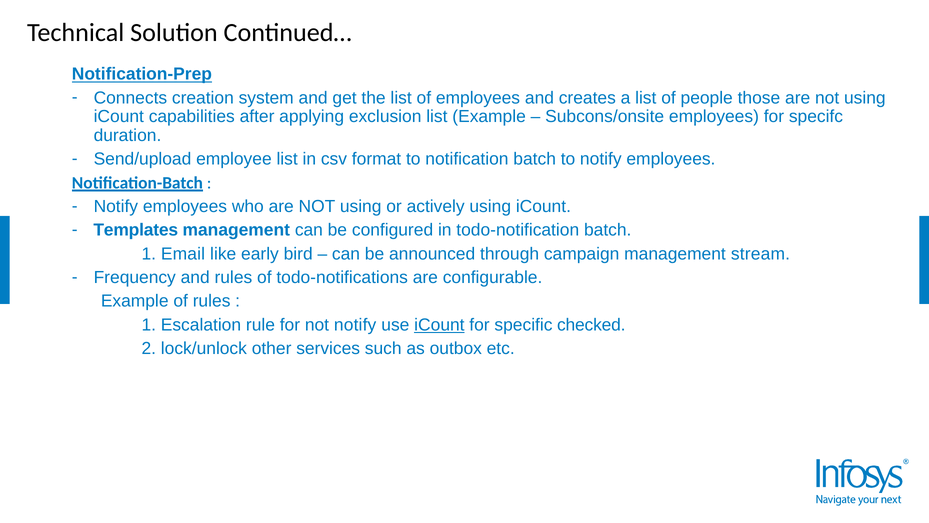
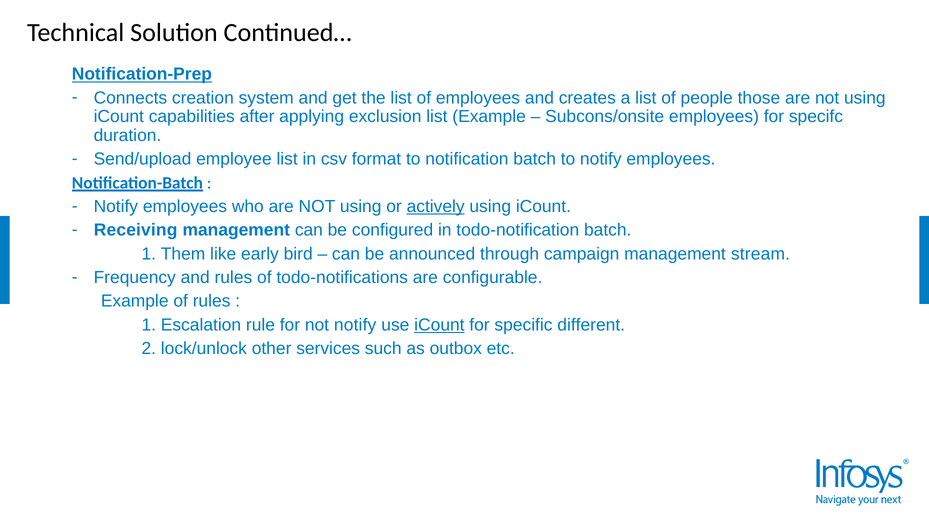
actively underline: none -> present (436, 206)
Templates: Templates -> Receiving (136, 230)
Email: Email -> Them (183, 254)
checked: checked -> different (591, 325)
